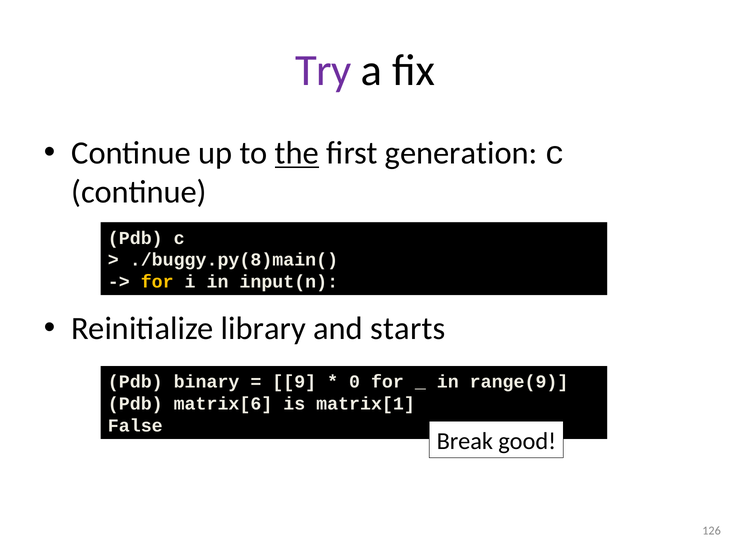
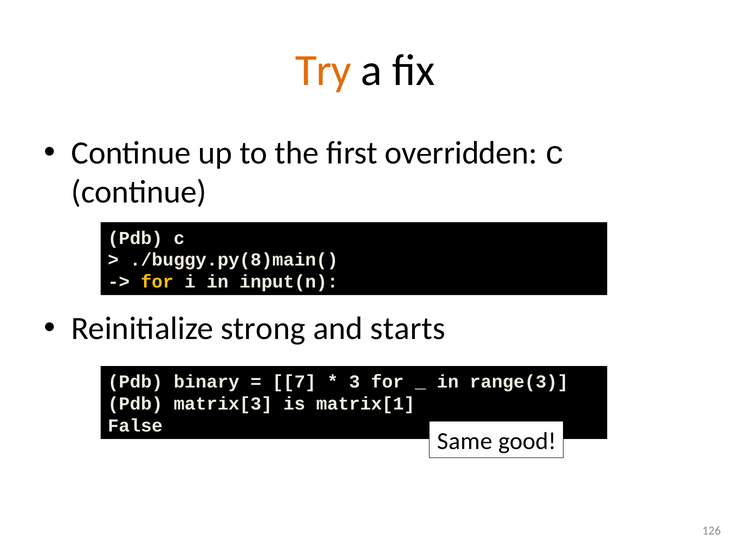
Try colour: purple -> orange (323, 71)
the underline: present -> none (297, 153)
generation: generation -> overridden (461, 153)
library: library -> strong (263, 329)
9: 9 -> 7 (294, 382)
0: 0 -> 3 (355, 382)
range(9: range(9 -> range(3 (519, 382)
matrix[6: matrix[6 -> matrix[3 (223, 404)
Break: Break -> Same (465, 441)
